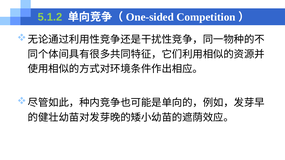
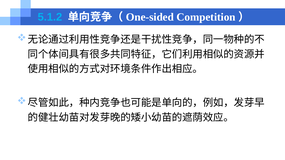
5.1.2 colour: light green -> light blue (50, 17)
